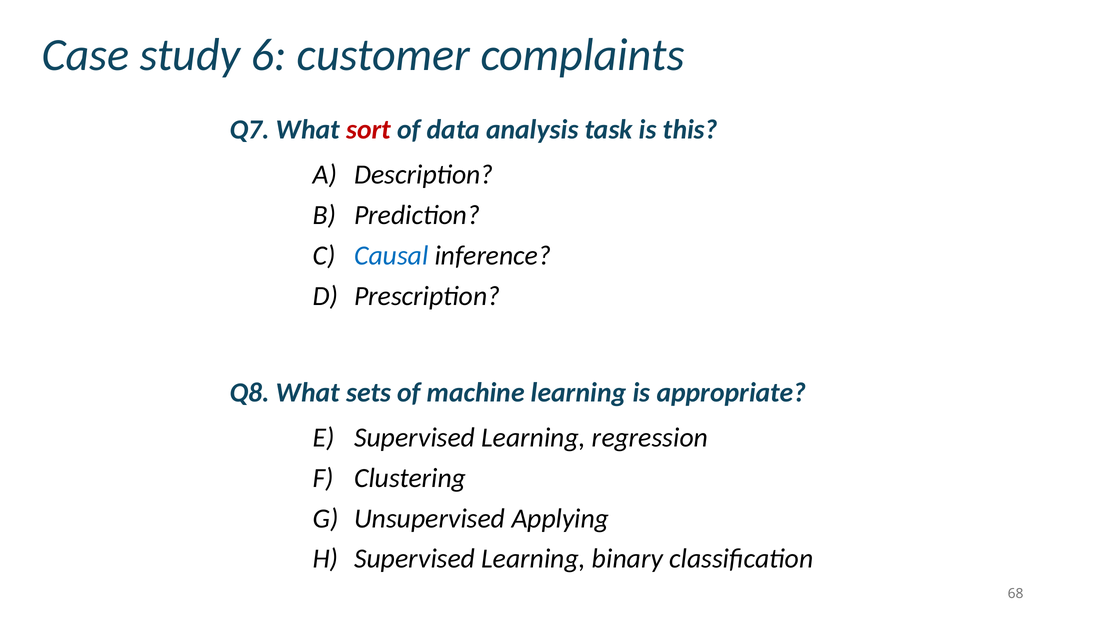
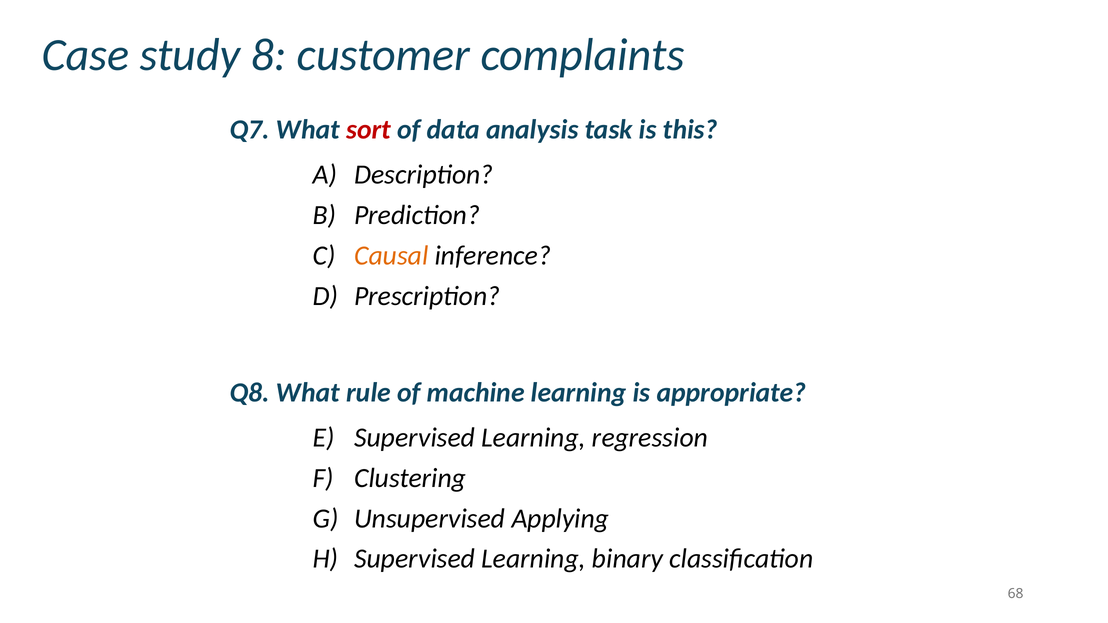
6: 6 -> 8 (269, 55)
Causal colour: blue -> orange (391, 256)
sets: sets -> rule (369, 393)
